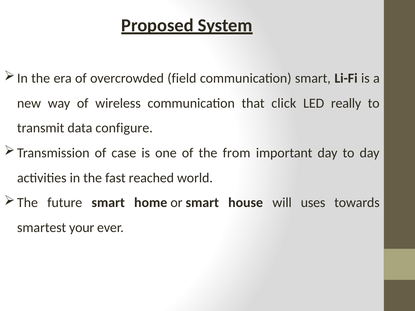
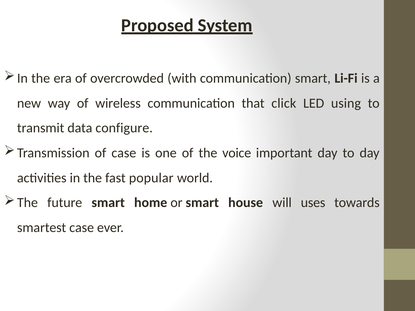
field: field -> with (182, 78)
really: really -> using (346, 103)
from: from -> voice (237, 153)
reached: reached -> popular (151, 178)
smartest your: your -> case (82, 228)
